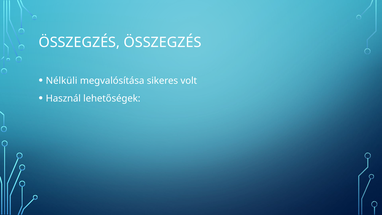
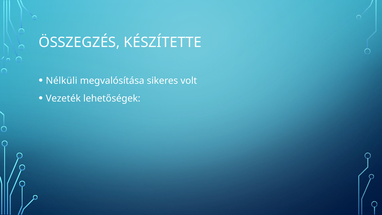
ÖSSZEGZÉS ÖSSZEGZÉS: ÖSSZEGZÉS -> KÉSZÍTETTE (163, 42)
Használ: Használ -> Vezeték (63, 98)
